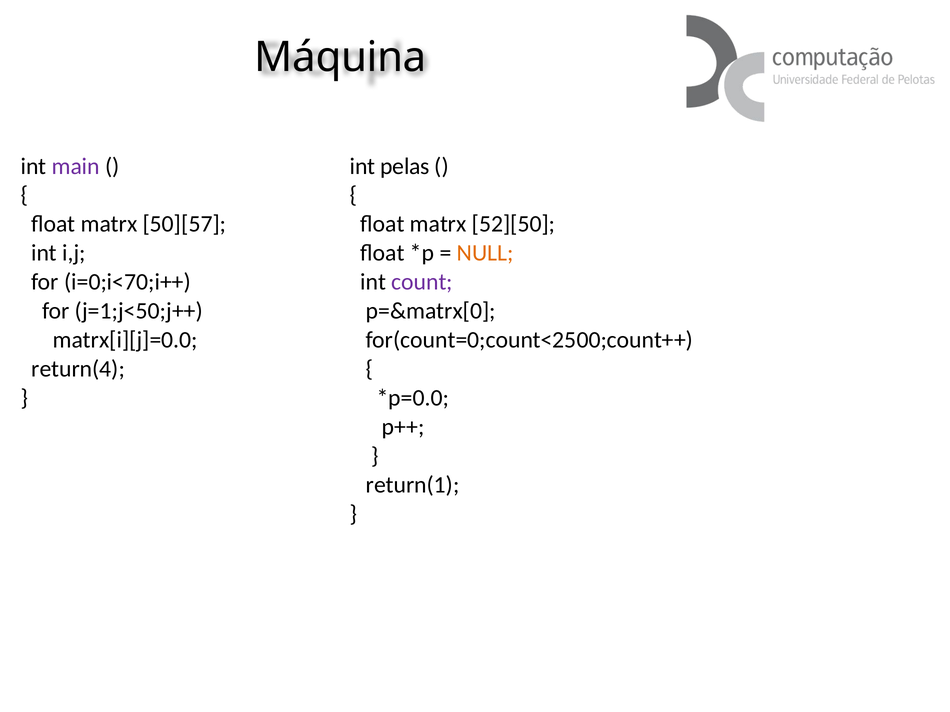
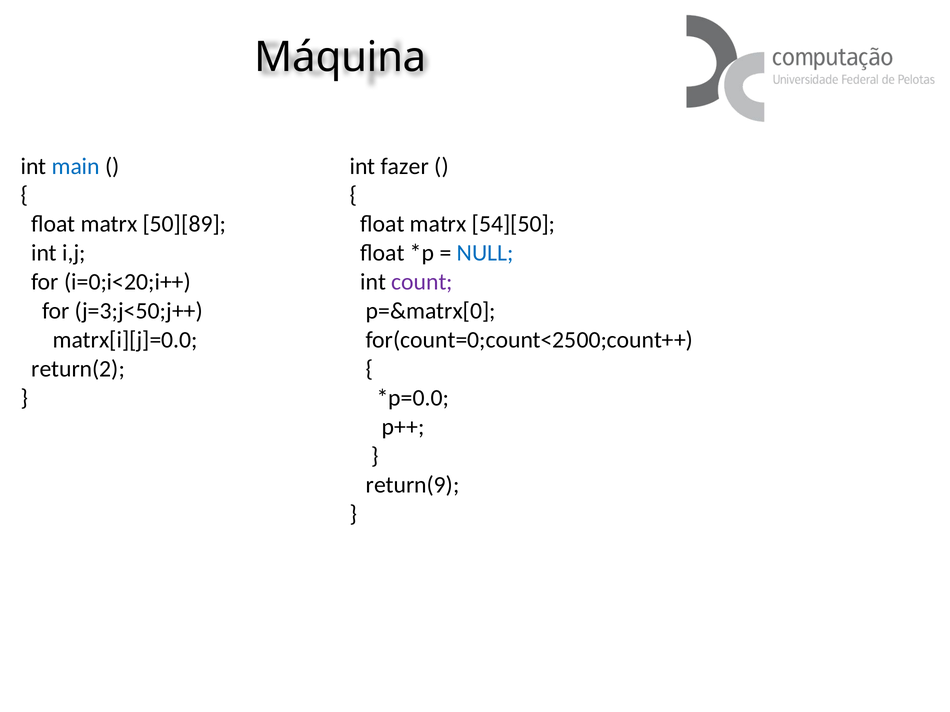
main colour: purple -> blue (76, 166)
pelas: pelas -> fazer (405, 166)
50][57: 50][57 -> 50][89 (184, 224)
52][50: 52][50 -> 54][50 (514, 224)
NULL colour: orange -> blue (485, 253)
i=0;i<70;i++: i=0;i<70;i++ -> i=0;i<20;i++ (127, 282)
j=1;j<50;j++: j=1;j<50;j++ -> j=3;j<50;j++ (139, 311)
return(4: return(4 -> return(2 (78, 369)
return(1: return(1 -> return(9 (413, 485)
